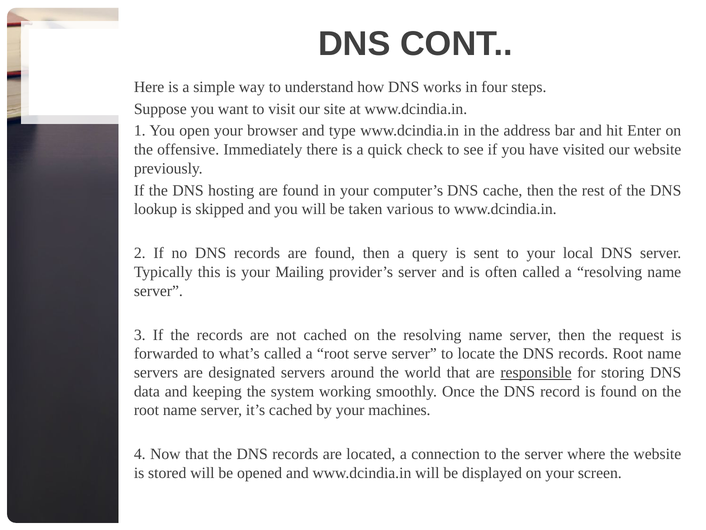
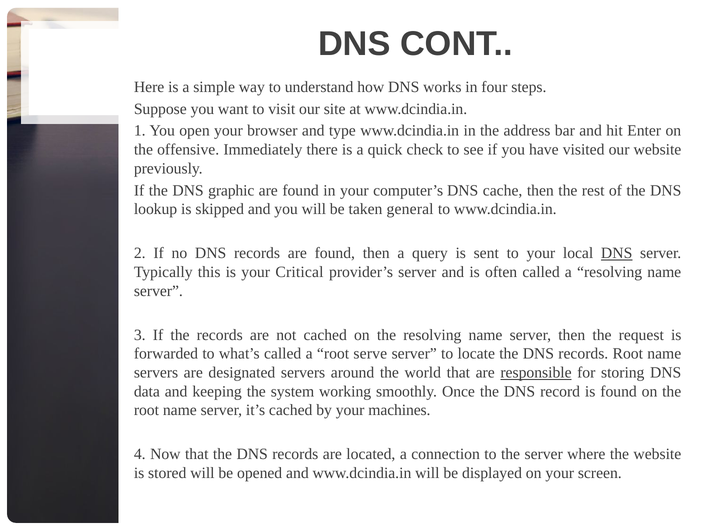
hosting: hosting -> graphic (231, 190)
various: various -> general (410, 209)
DNS underline: none -> present (617, 253)
Mailing: Mailing -> Critical (299, 272)
